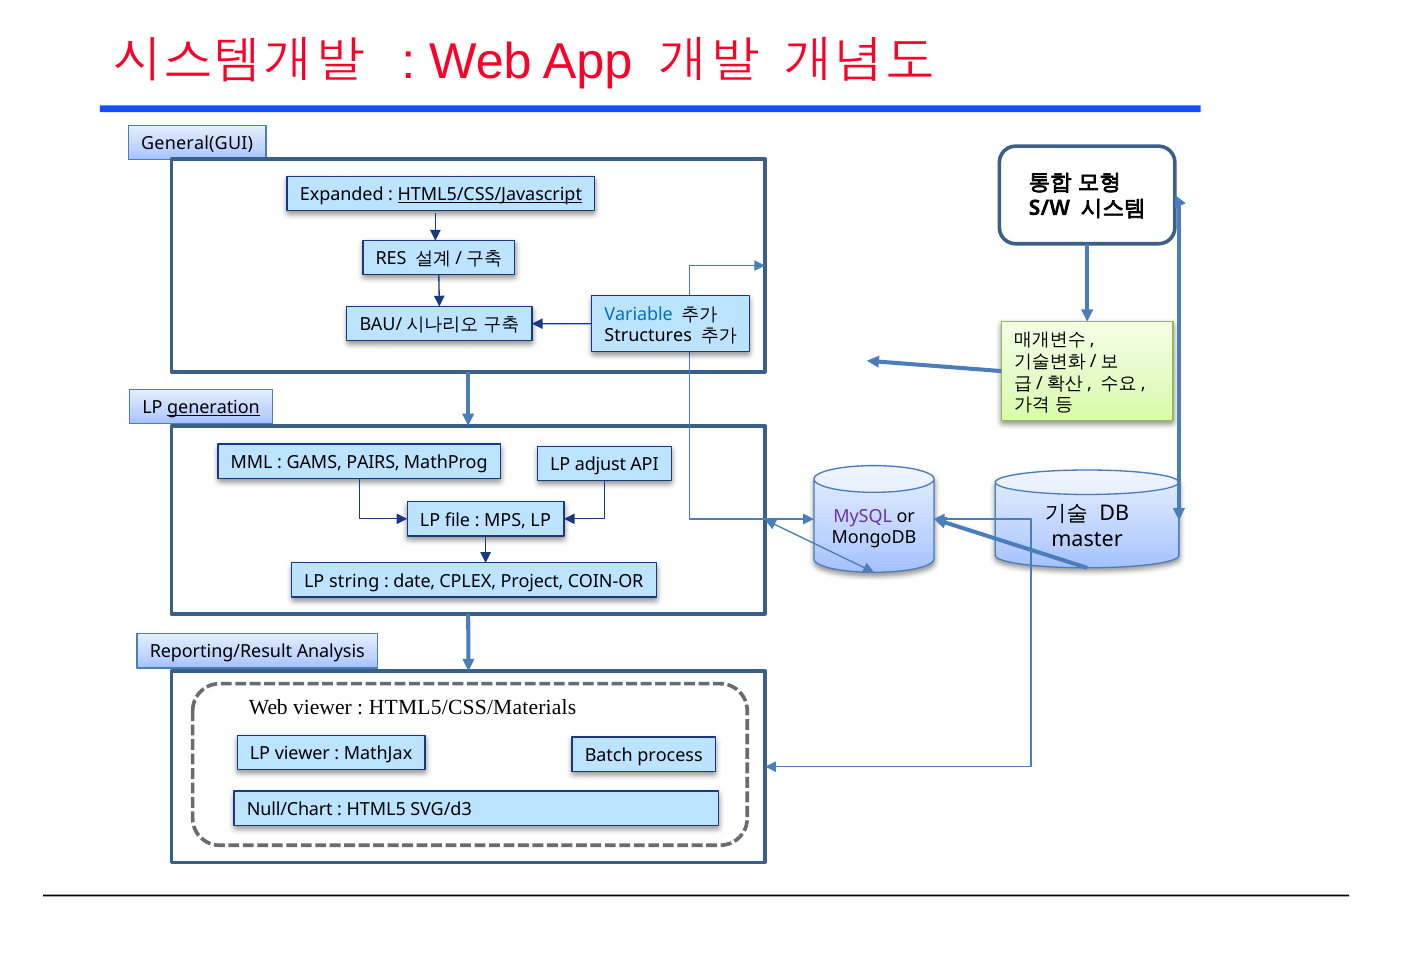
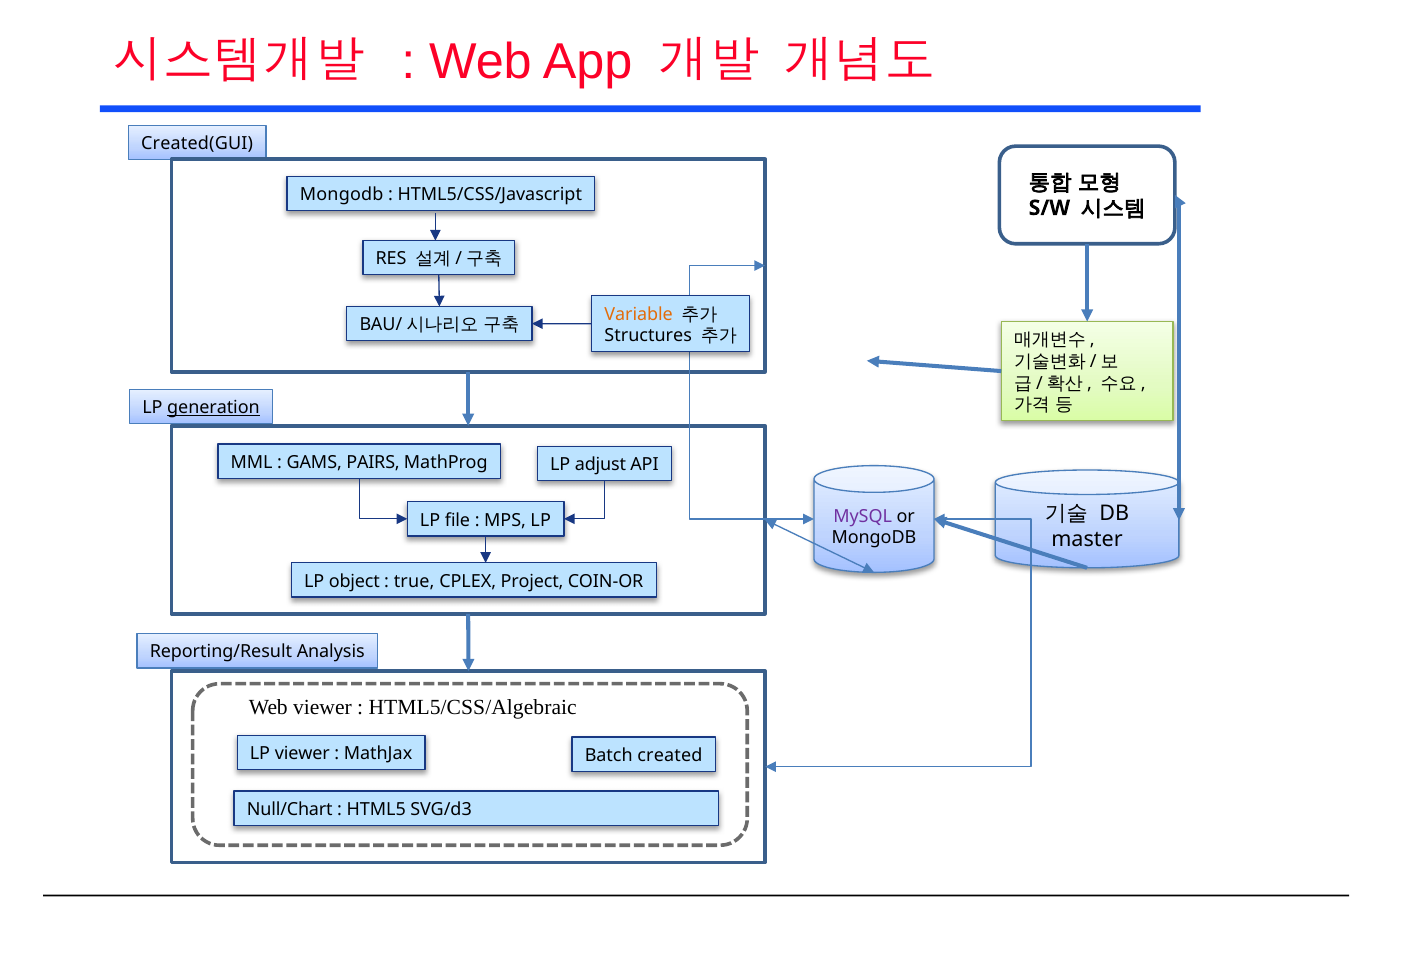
General(GUI: General(GUI -> Created(GUI (197, 144)
Expanded: Expanded -> Mongodb (342, 195)
HTML5/CSS/Javascript underline: present -> none (490, 195)
Variable colour: blue -> orange (639, 314)
string: string -> object (354, 581)
date: date -> true (414, 581)
HTML5/CSS/Materials: HTML5/CSS/Materials -> HTML5/CSS/Algebraic (473, 707)
process: process -> created (670, 756)
